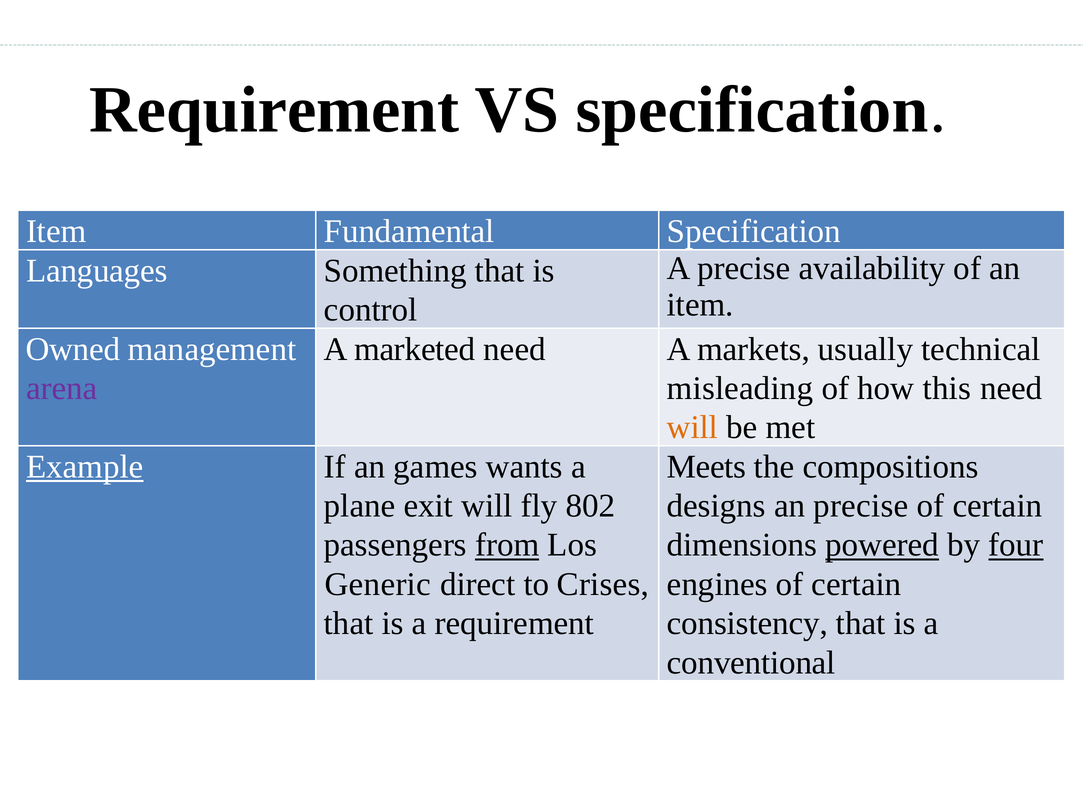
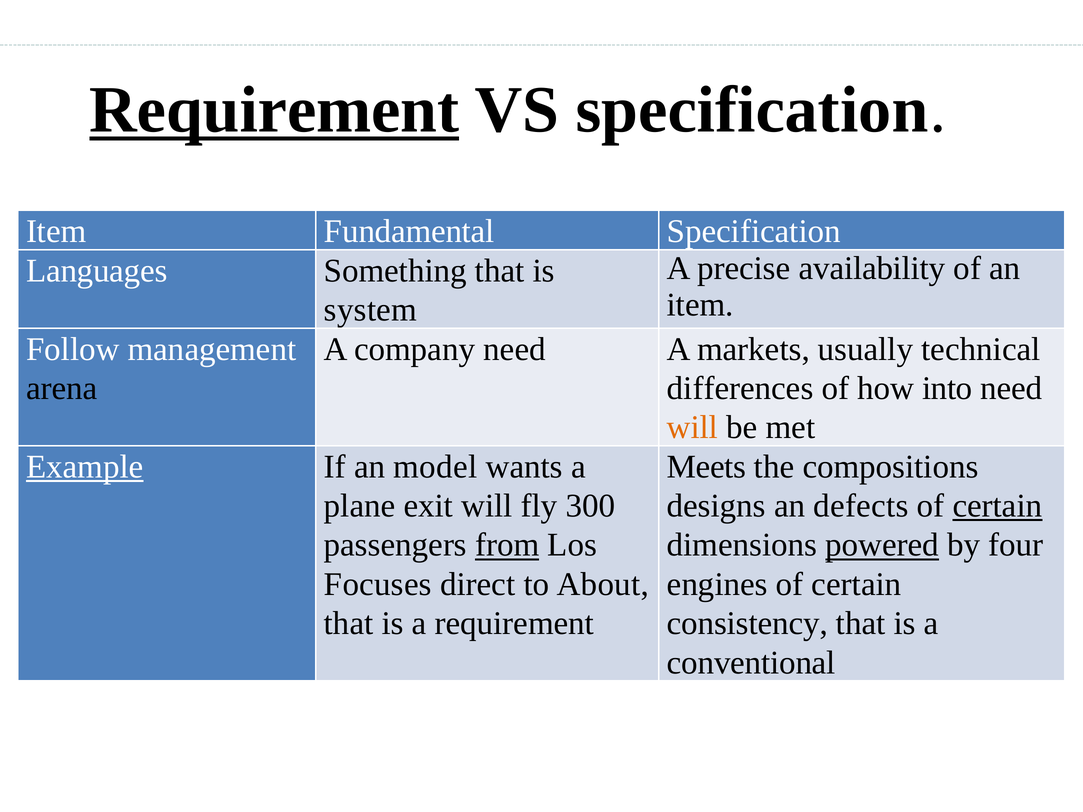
Requirement underline: none -> present (274, 110)
control: control -> system (371, 310)
Owned: Owned -> Follow (73, 349)
marketed: marketed -> company (415, 349)
arena colour: purple -> black (62, 388)
misleading: misleading -> differences (740, 388)
this: this -> into (947, 388)
games: games -> model (435, 467)
802: 802 -> 300 (590, 506)
an precise: precise -> defects (861, 506)
certain underline: none -> present (997, 506)
four underline: present -> none (1016, 545)
Generic: Generic -> Focuses (378, 584)
Crises: Crises -> About (603, 584)
